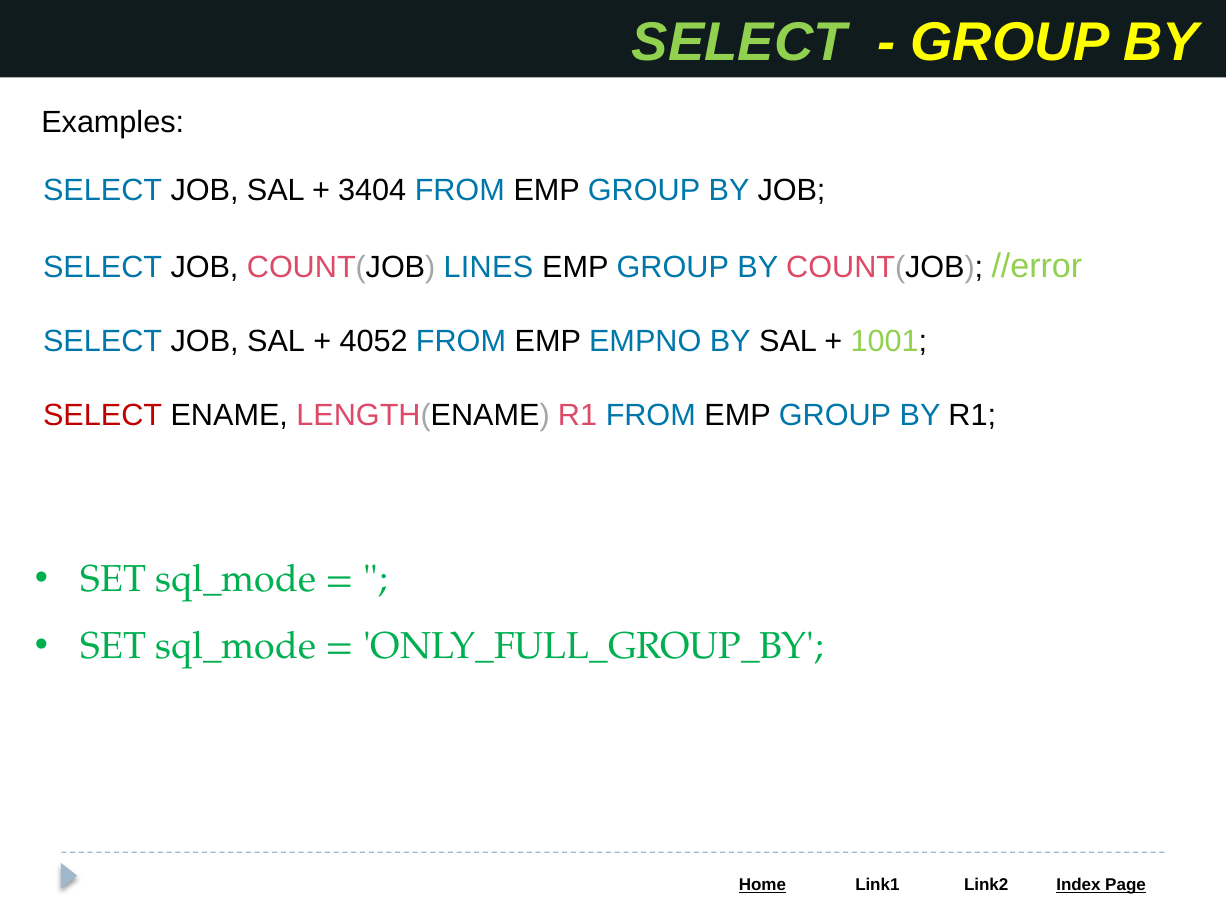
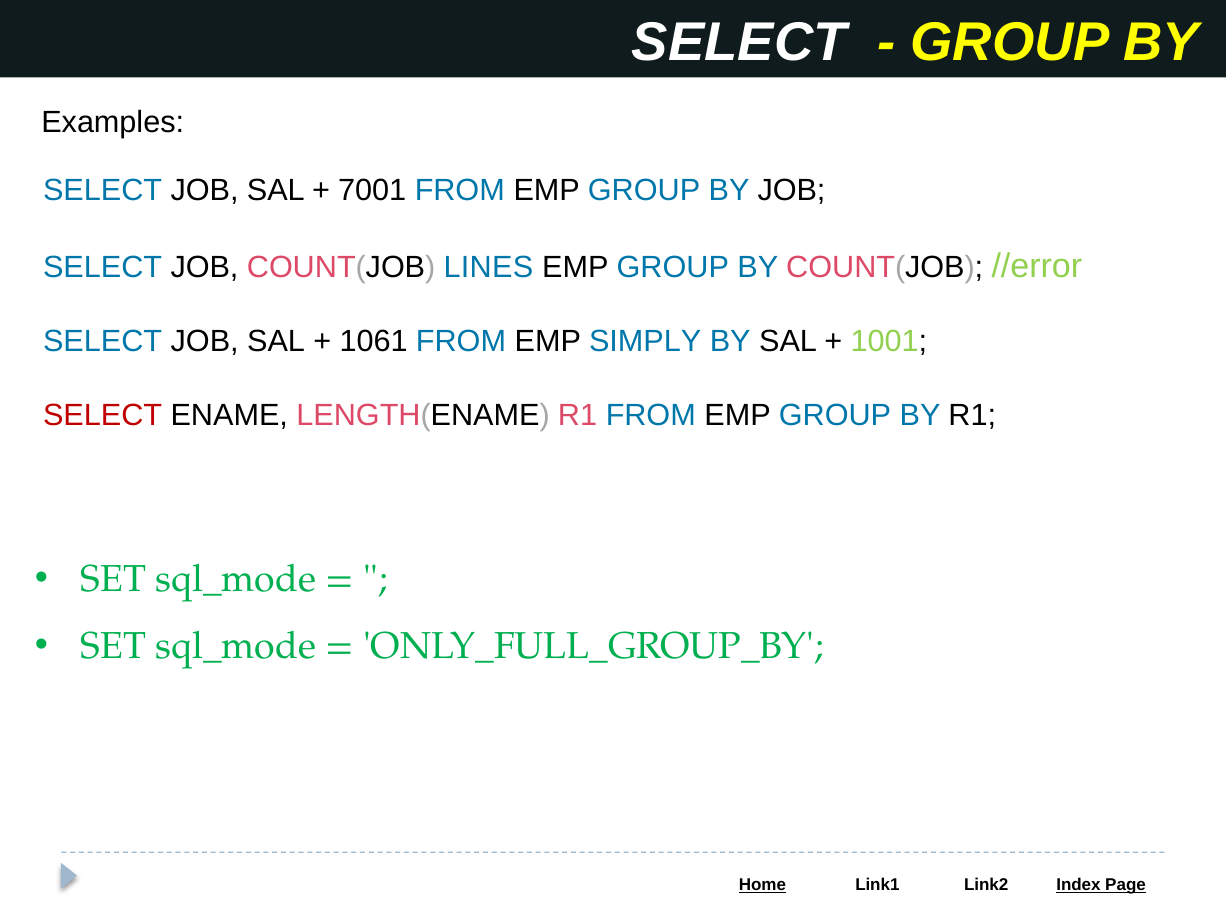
SELECT colour: light green -> white (739, 43)
3404: 3404 -> 7001 (372, 190)
4052: 4052 -> 1061 (374, 341)
EMPNO: EMPNO -> SIMPLY (645, 341)
